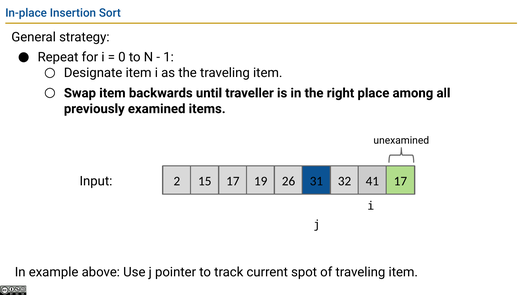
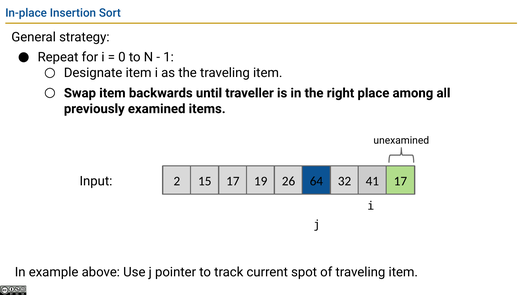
31: 31 -> 64 (316, 181)
